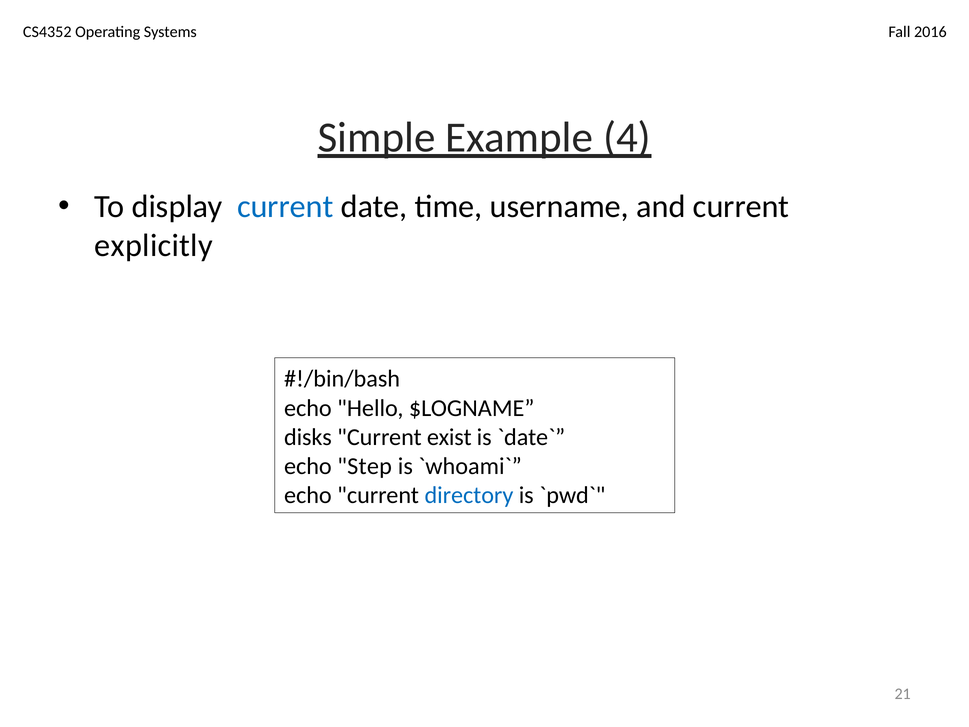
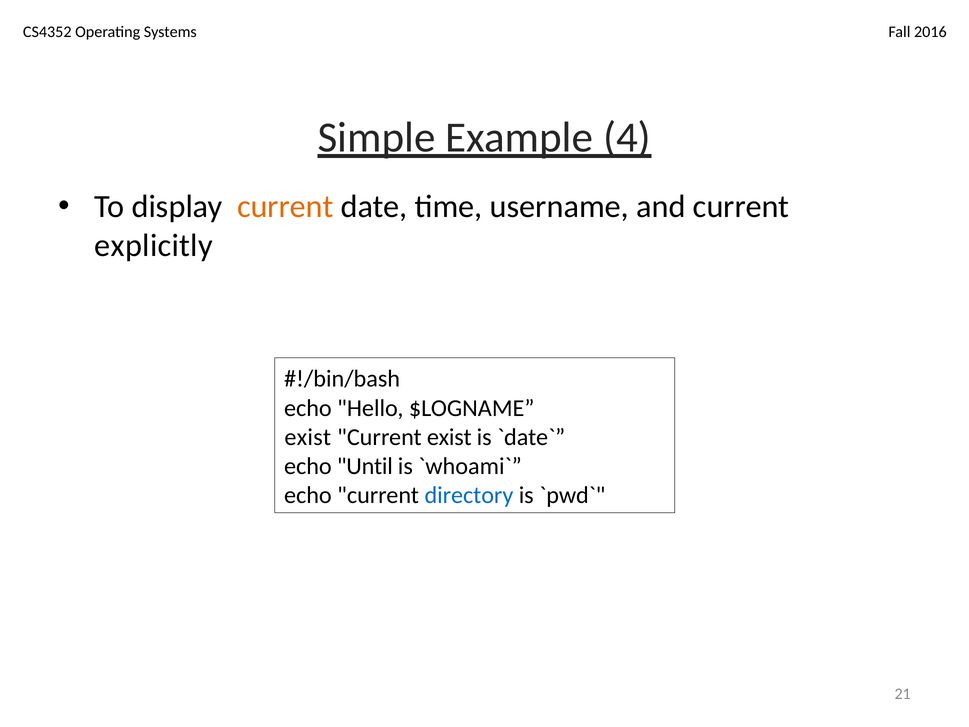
current colour: blue -> orange (285, 207)
disks: disks -> exist (308, 437)
Step: Step -> Until (365, 466)
